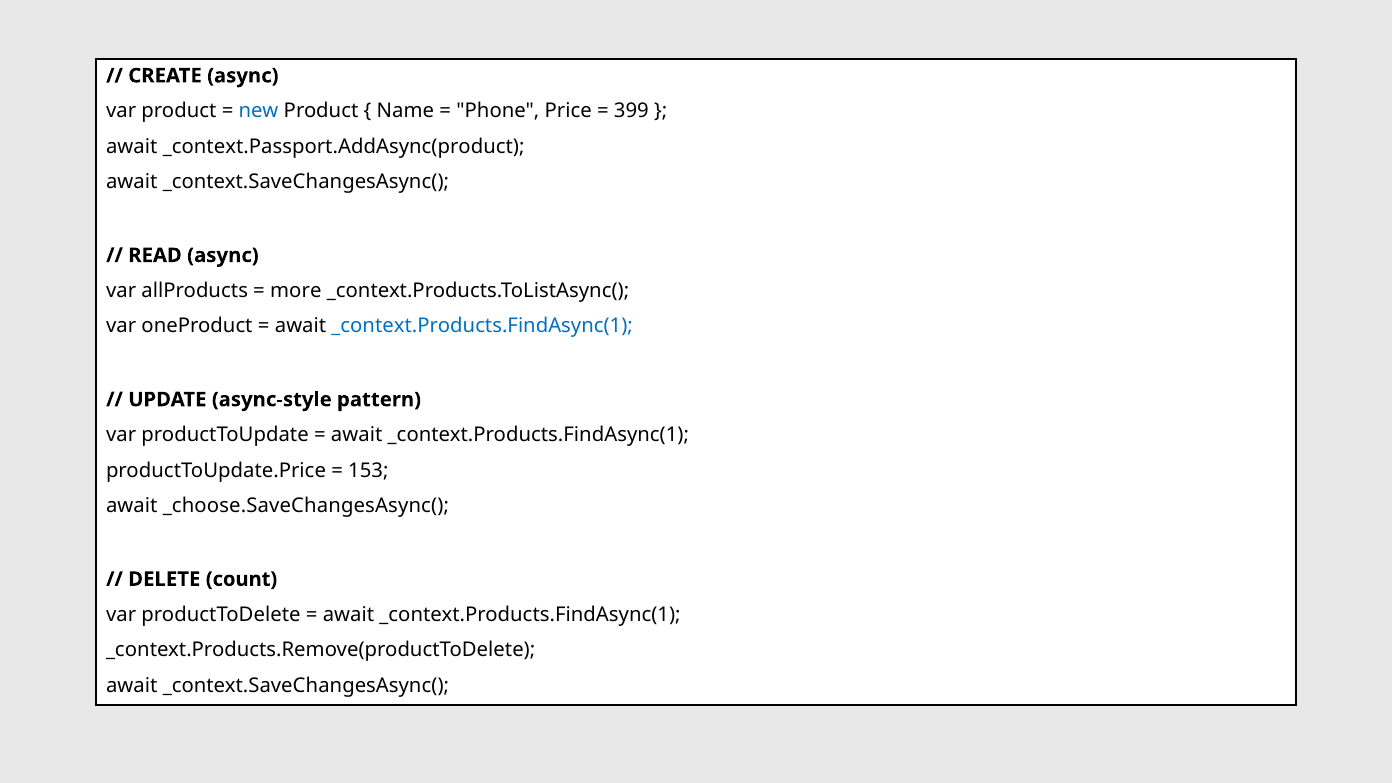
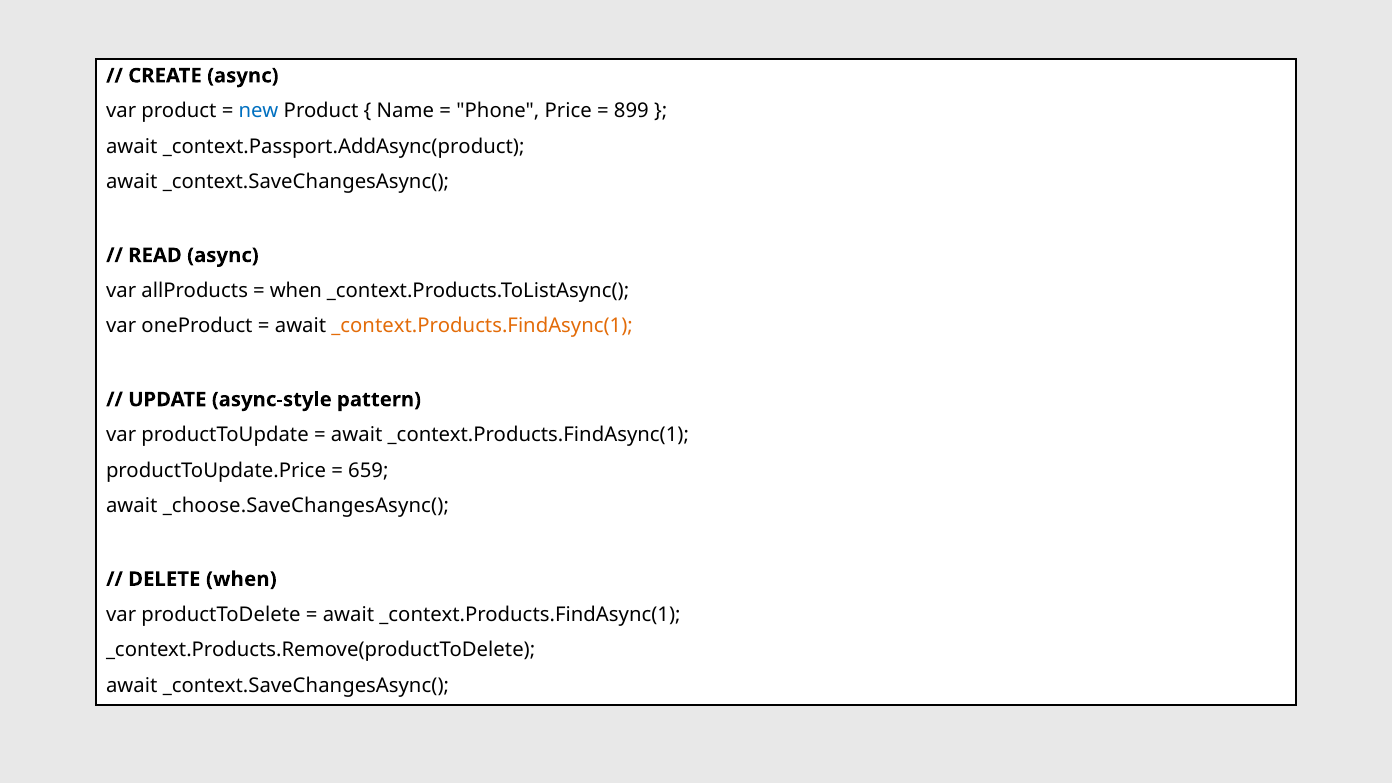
399: 399 -> 899 (631, 111)
more: more -> when (296, 291)
_context.Products.FindAsync(1 colour: blue -> orange (482, 326)
153: 153 -> 659 (368, 470)
DELETE count: count -> when (241, 579)
